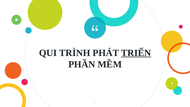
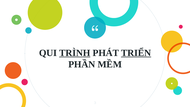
TRÌNH underline: none -> present (75, 53)
